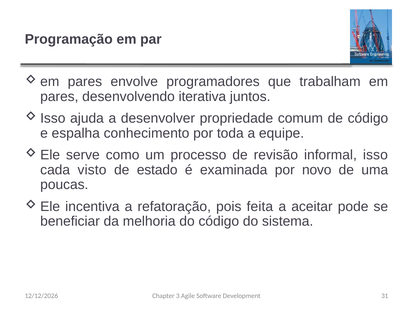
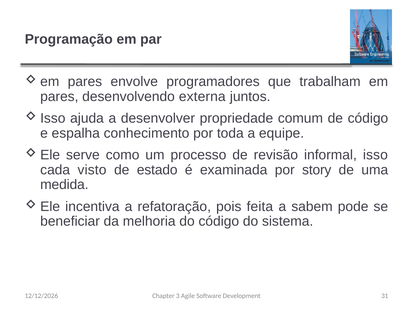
iterativa: iterativa -> externa (202, 97)
novo: novo -> story (317, 170)
poucas: poucas -> medida (64, 185)
aceitar: aceitar -> sabem (312, 206)
